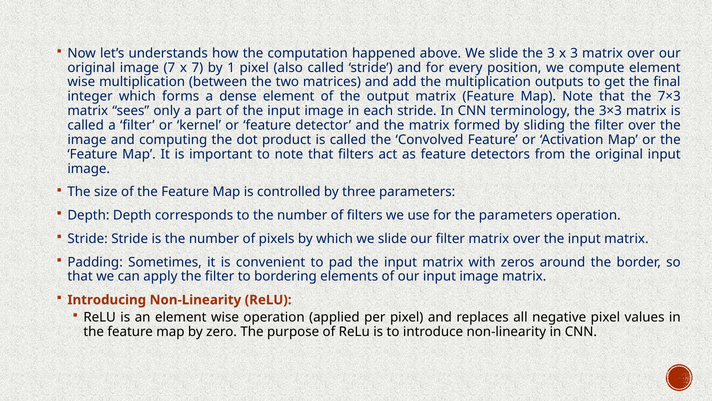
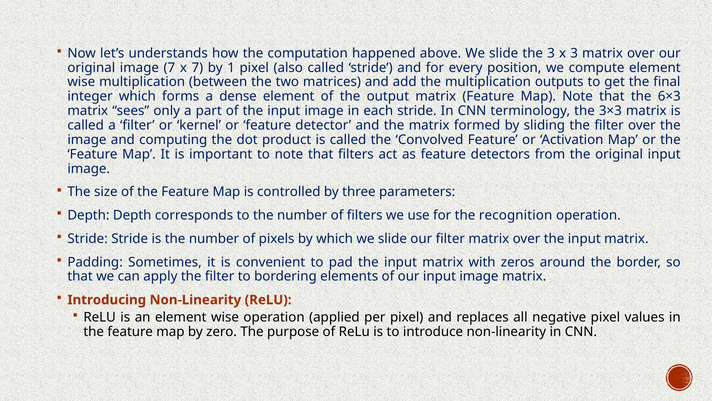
7×3: 7×3 -> 6×3 (669, 96)
the parameters: parameters -> recognition (516, 215)
